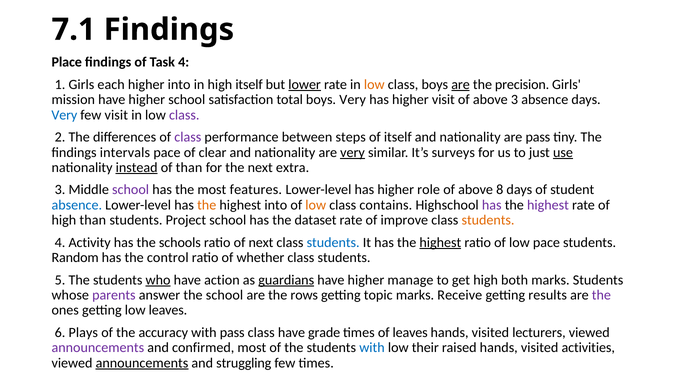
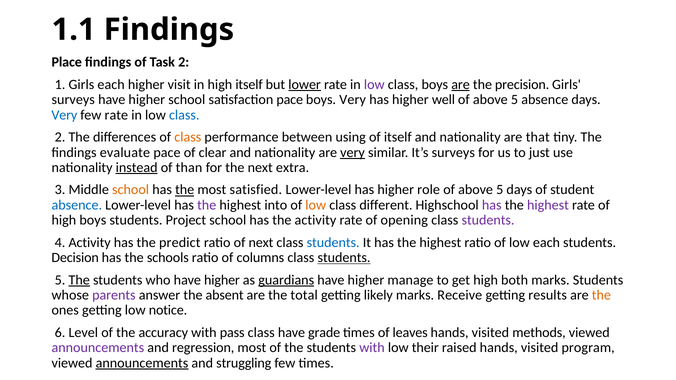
7.1: 7.1 -> 1.1 (74, 30)
Task 4: 4 -> 2 (184, 62)
higher into: into -> visit (179, 85)
low colour: orange -> purple (374, 85)
mission: mission -> surveys (73, 100)
satisfaction total: total -> pace (290, 100)
higher visit: visit -> well (443, 100)
3: 3 -> 5 (514, 100)
few visit: visit -> rate (116, 115)
class colour: purple -> blue (184, 115)
class colour: purple -> orange (188, 137)
steps: steps -> using (351, 137)
are pass: pass -> that (538, 137)
intervals: intervals -> evaluate (125, 152)
use underline: present -> none (563, 152)
school colour: purple -> orange (131, 190)
the underline: none -> present (185, 190)
features: features -> satisfied (256, 190)
8: 8 -> 5 (500, 190)
the colour: orange -> purple (207, 205)
contains: contains -> different (386, 205)
high than: than -> boys (93, 220)
the dataset: dataset -> activity (315, 220)
improve: improve -> opening (404, 220)
students colour: orange -> purple (488, 220)
schools: schools -> predict (180, 243)
highest underline: present -> none (440, 243)
low pace: pace -> each (546, 243)
Random: Random -> Decision (75, 258)
control: control -> schools (168, 258)
whether: whether -> columns (260, 258)
students underline: none -> present (344, 258)
The underline: none -> present (79, 280)
who underline: present -> none (158, 280)
action: action -> higher (222, 280)
the school: school -> absent (225, 295)
rows: rows -> total (304, 295)
topic: topic -> likely (378, 295)
the colour: purple -> orange (601, 295)
low leaves: leaves -> notice (168, 311)
Plays: Plays -> Level (83, 333)
lecturers: lecturers -> methods (539, 333)
confirmed: confirmed -> regression (203, 348)
with colour: blue -> purple (372, 348)
activities: activities -> program (588, 348)
